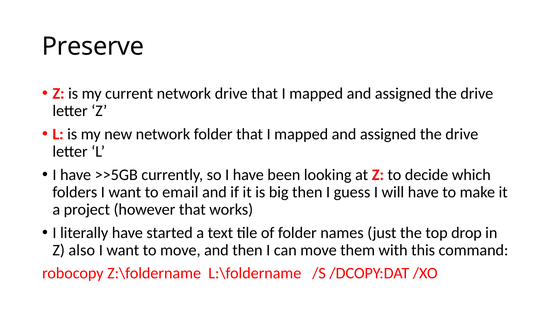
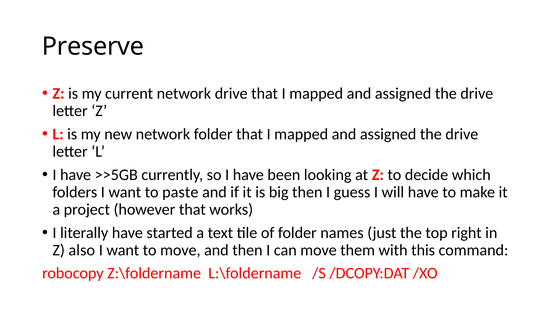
email: email -> paste (180, 192)
drop: drop -> right (466, 232)
